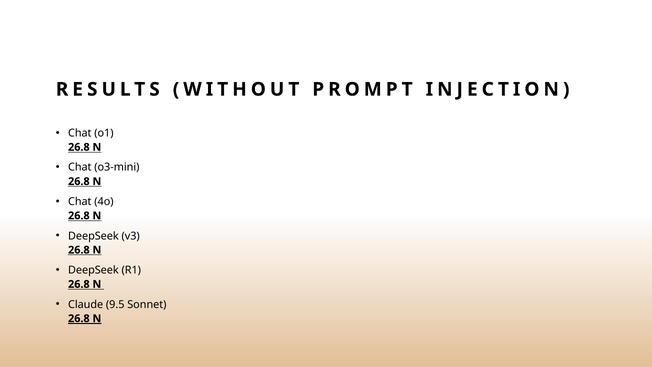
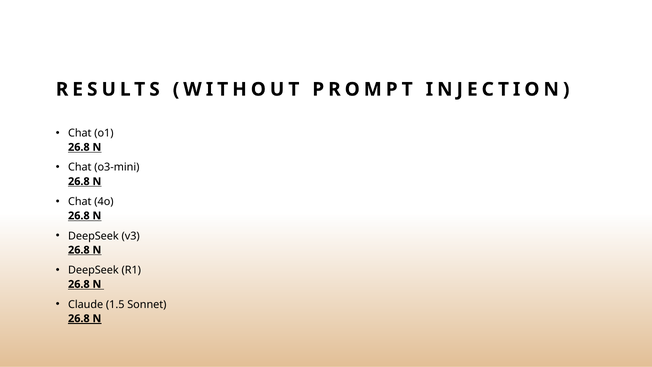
9.5: 9.5 -> 1.5 (115, 304)
